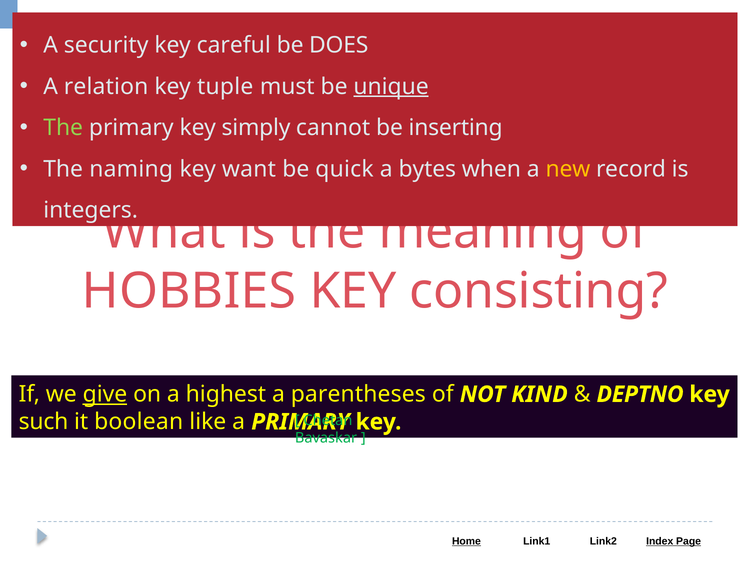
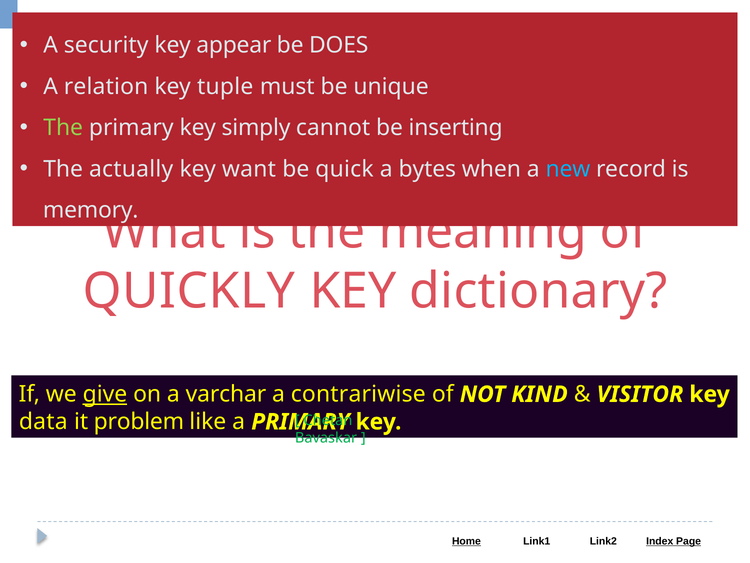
careful: careful -> appear (234, 45)
unique underline: present -> none (391, 86)
naming: naming -> actually (131, 169)
new colour: yellow -> light blue (568, 169)
integers: integers -> memory (91, 210)
HOBBIES: HOBBIES -> QUICKLY (189, 291)
consisting: consisting -> dictionary (538, 291)
highest: highest -> varchar (226, 394)
parentheses: parentheses -> contrariwise (358, 394)
DEPTNO: DEPTNO -> VISITOR (640, 394)
such: such -> data (43, 422)
boolean: boolean -> problem (139, 422)
